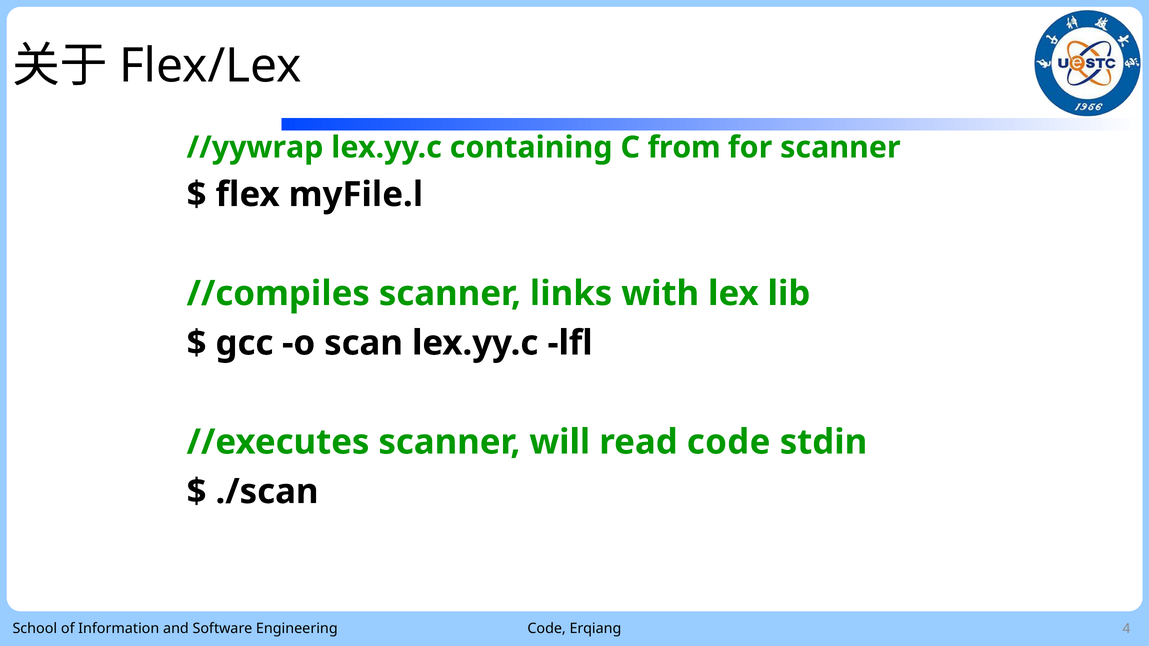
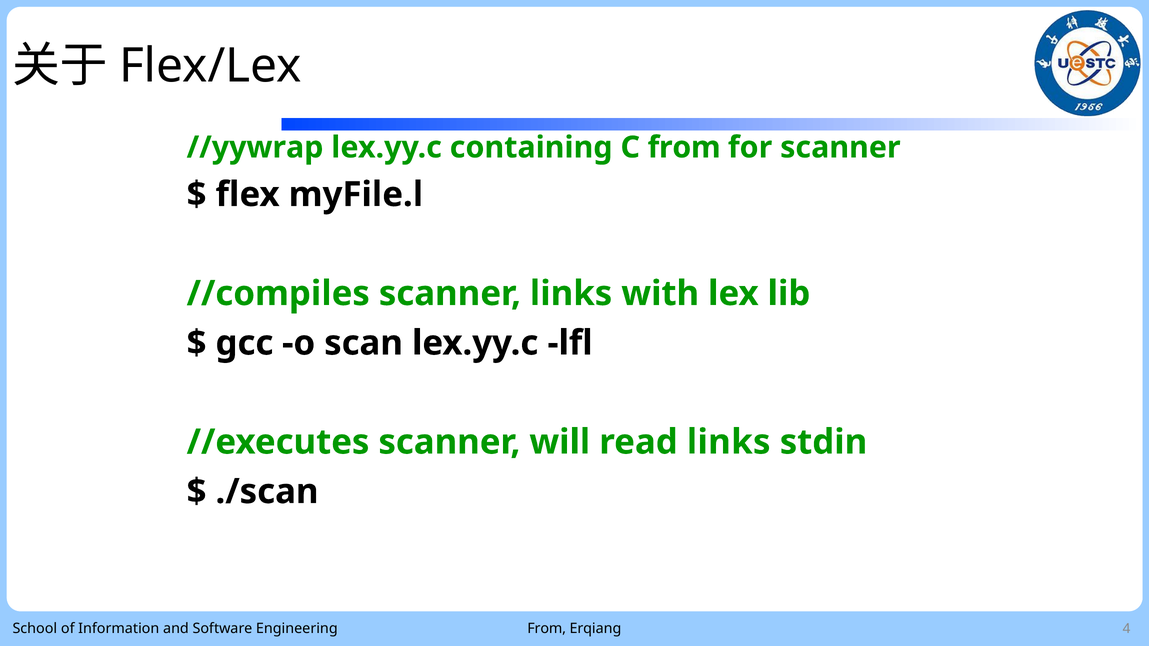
read code: code -> links (729, 442)
Code: Code -> From (547, 629)
